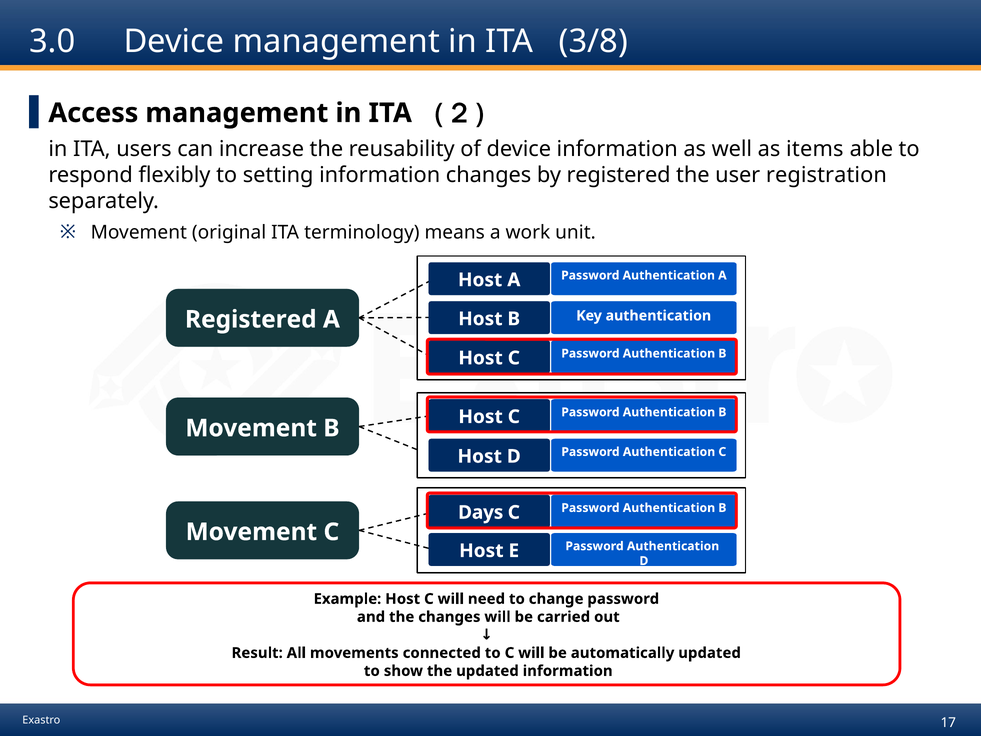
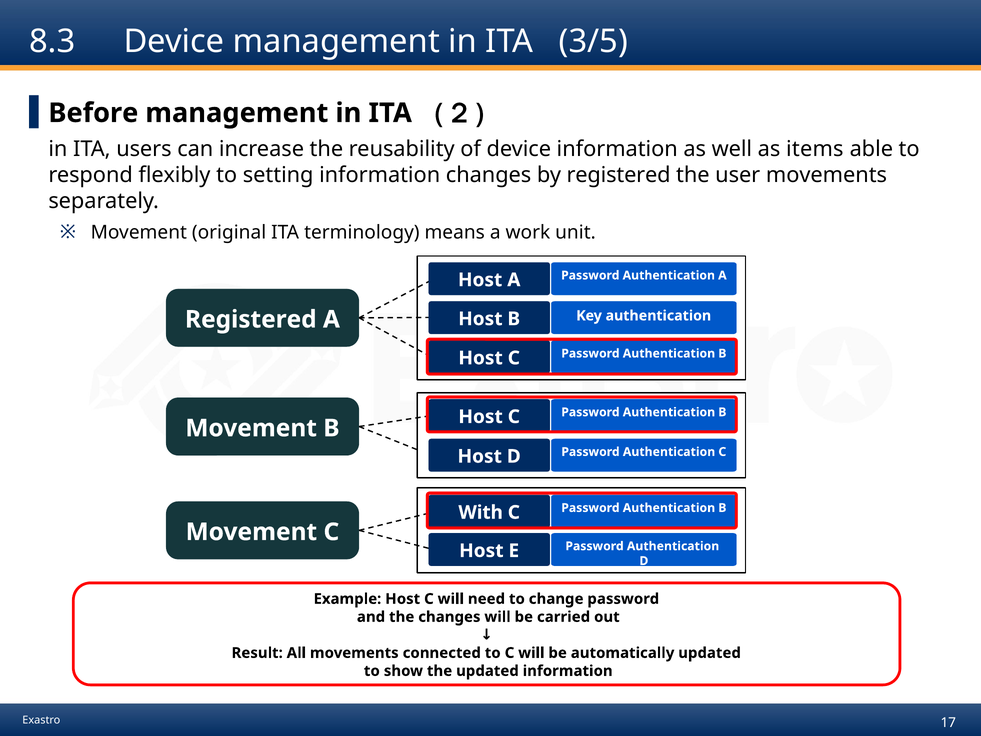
3.0: 3.0 -> 8.3 (52, 42)
3/8: 3/8 -> 3/5 (593, 42)
Access: Access -> Before (93, 113)
user registration: registration -> movements (826, 175)
Days: Days -> With (481, 512)
